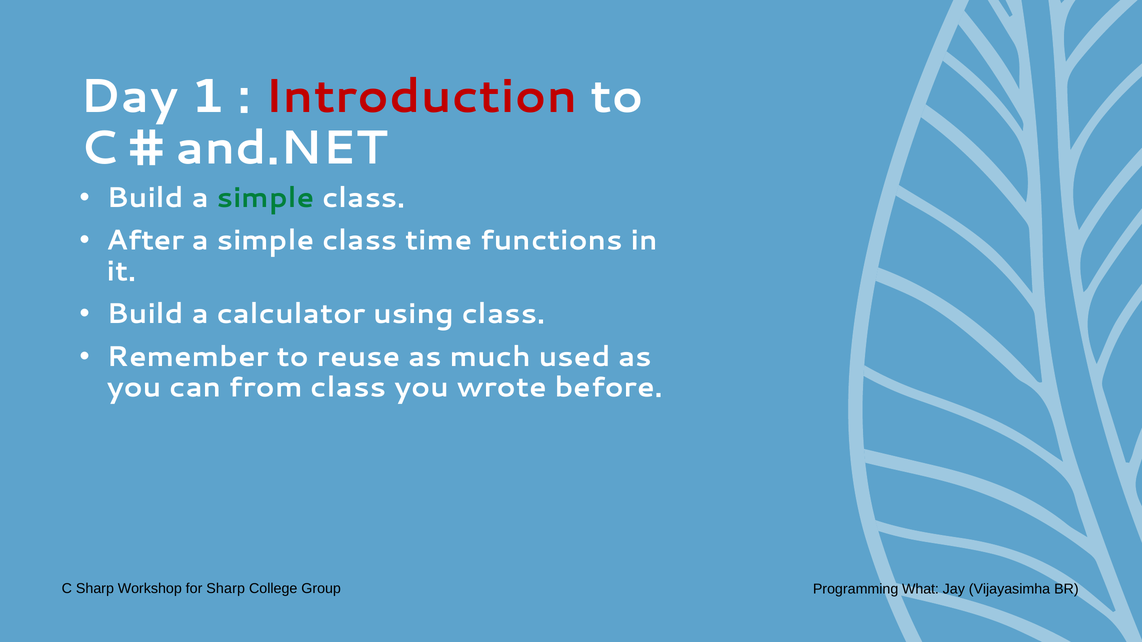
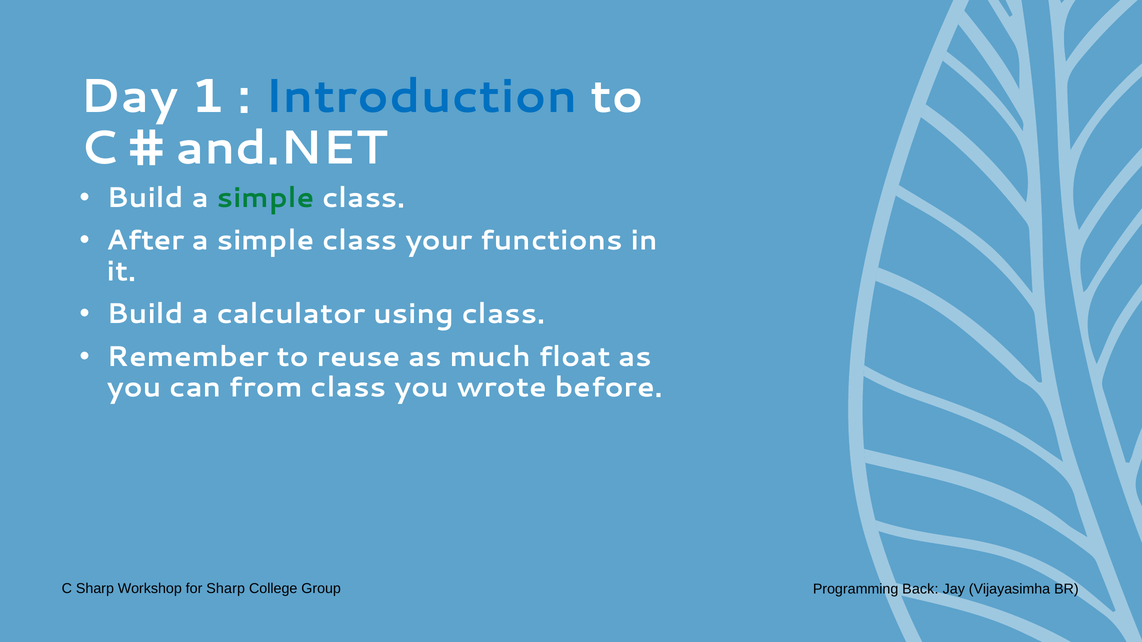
Introduction colour: red -> blue (421, 97)
time: time -> your (439, 241)
used: used -> float (575, 357)
What: What -> Back (920, 589)
